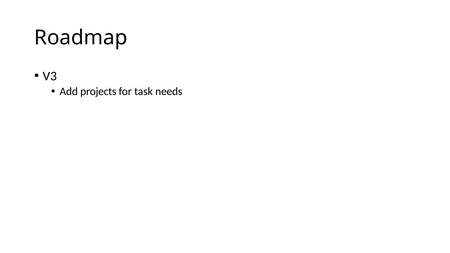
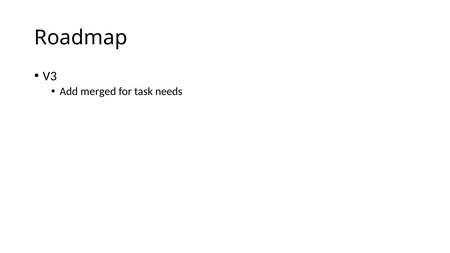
projects: projects -> merged (98, 92)
